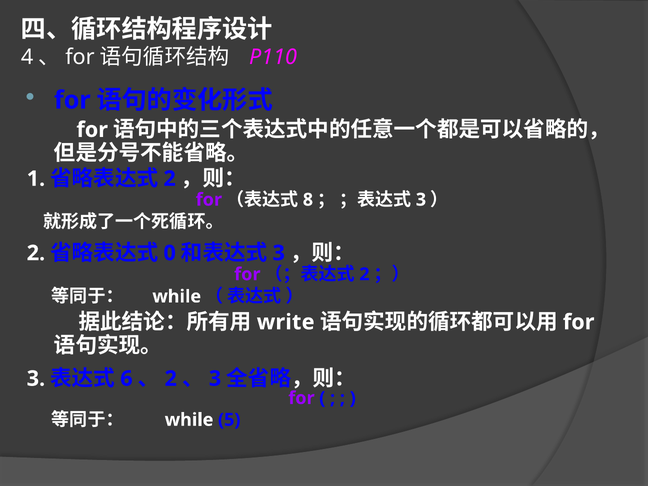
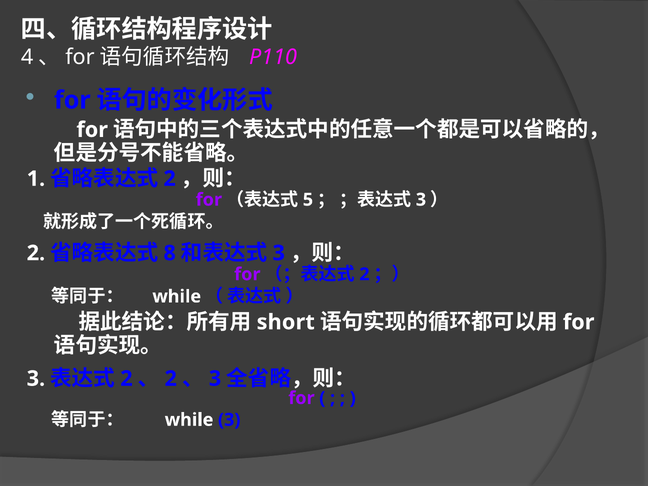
8: 8 -> 5 (308, 200)
0: 0 -> 8 (170, 253)
write: write -> short (286, 322)
6: 6 -> 2 (126, 379)
while 5: 5 -> 3 (229, 420)
